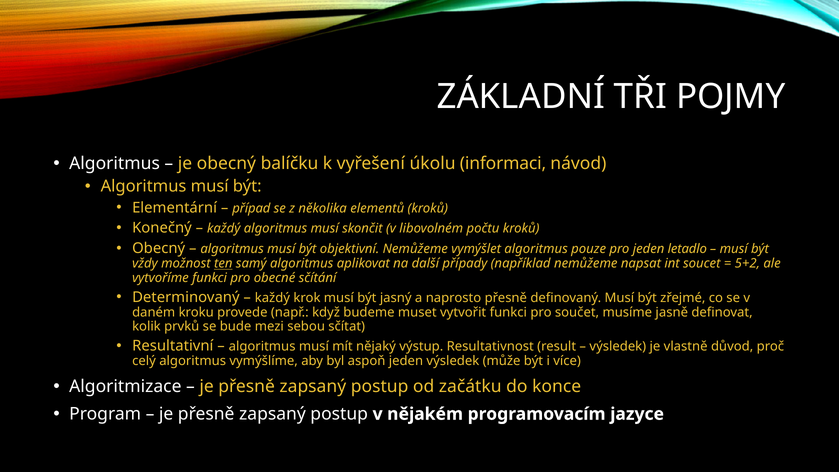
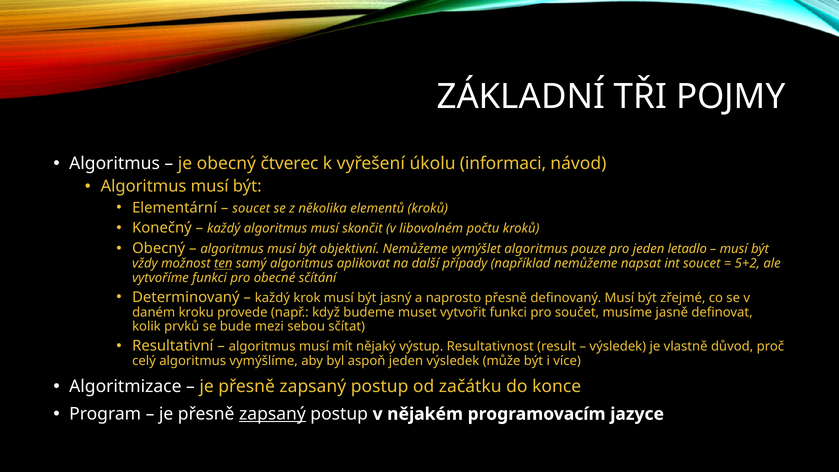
balíčku: balíčku -> čtverec (290, 164)
případ: případ -> soucet (251, 208)
zapsaný underline: none -> present (272, 414)
